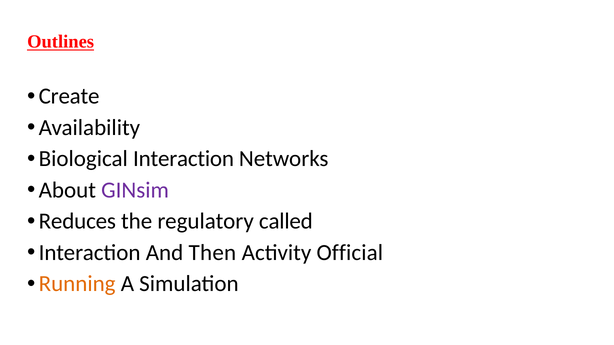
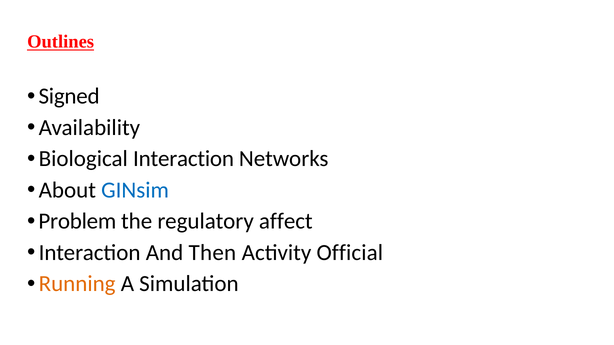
Create: Create -> Signed (69, 96)
GINsim colour: purple -> blue (135, 190)
Reduces: Reduces -> Problem (77, 222)
called: called -> affect (286, 222)
